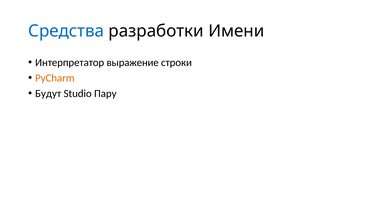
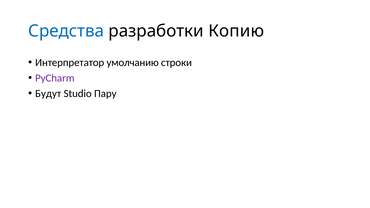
Имени: Имени -> Копию (236, 31)
выражение: выражение -> умолчанию (133, 63)
PyCharm colour: orange -> purple (55, 78)
